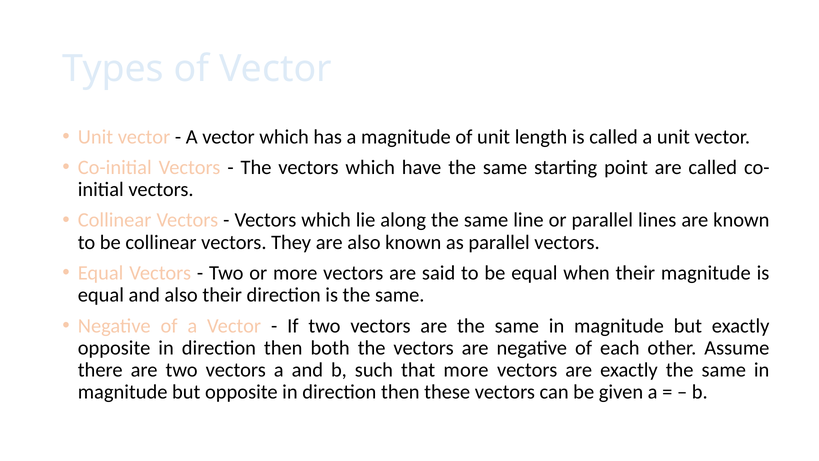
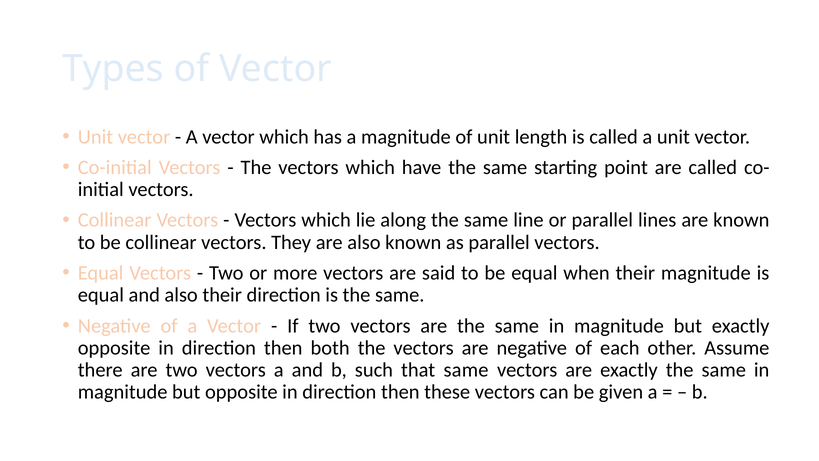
that more: more -> same (466, 370)
